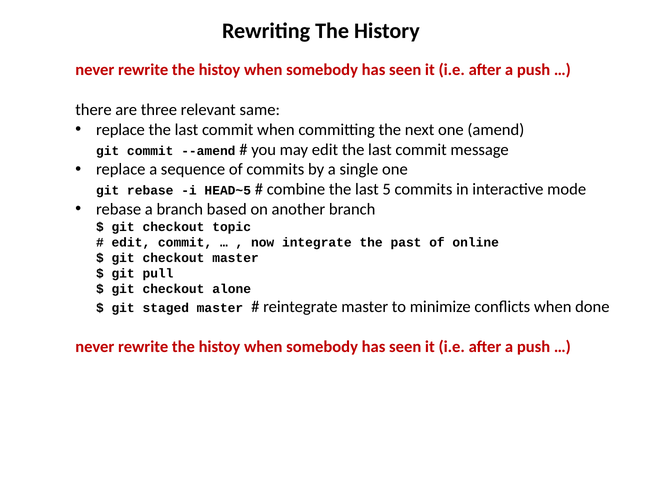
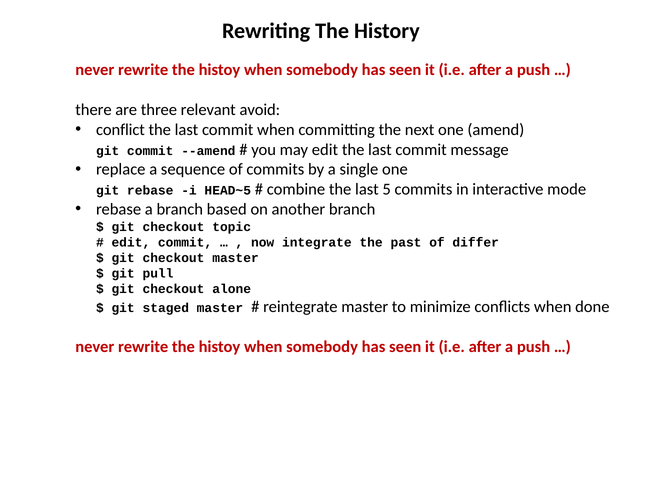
same: same -> avoid (260, 110)
replace: replace -> conflict (120, 129)
online: online -> differ (476, 242)
